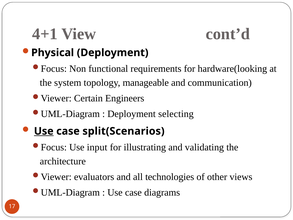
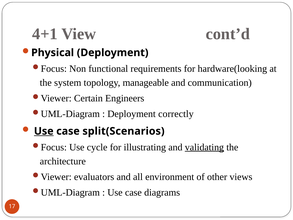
selecting: selecting -> correctly (176, 114)
input: input -> cycle (97, 147)
validating underline: none -> present (204, 147)
technologies: technologies -> environment (170, 177)
